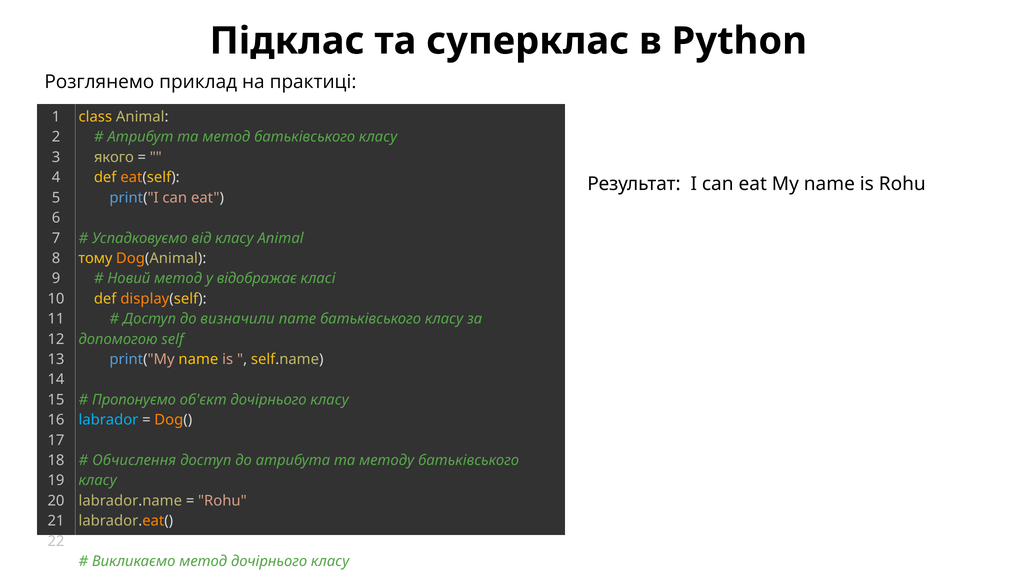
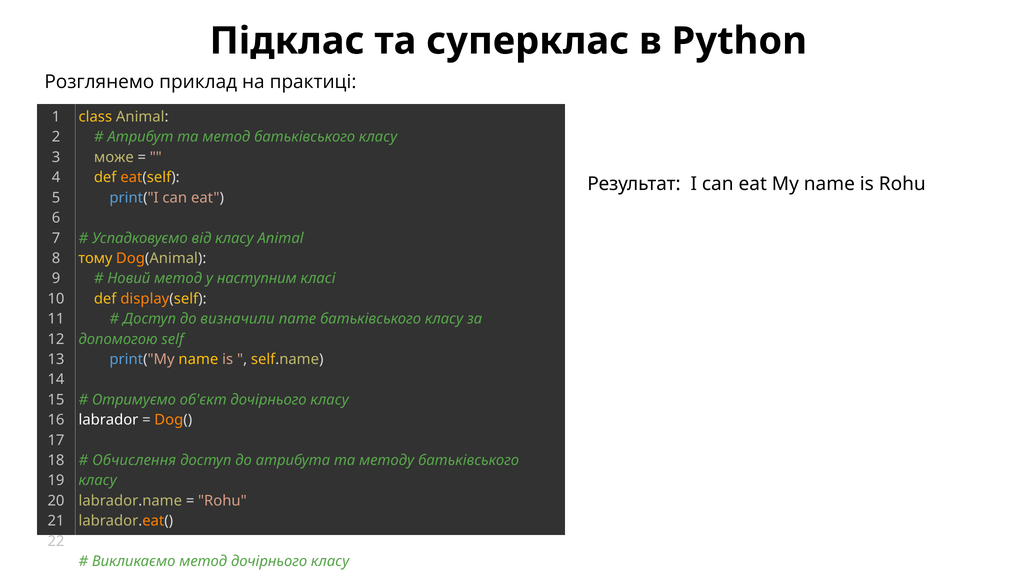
якого: якого -> може (114, 157)
відображає: відображає -> наступним (257, 279)
Пропонуємо: Пропонуємо -> Отримуємо (134, 400)
labrador colour: light blue -> white (108, 420)
